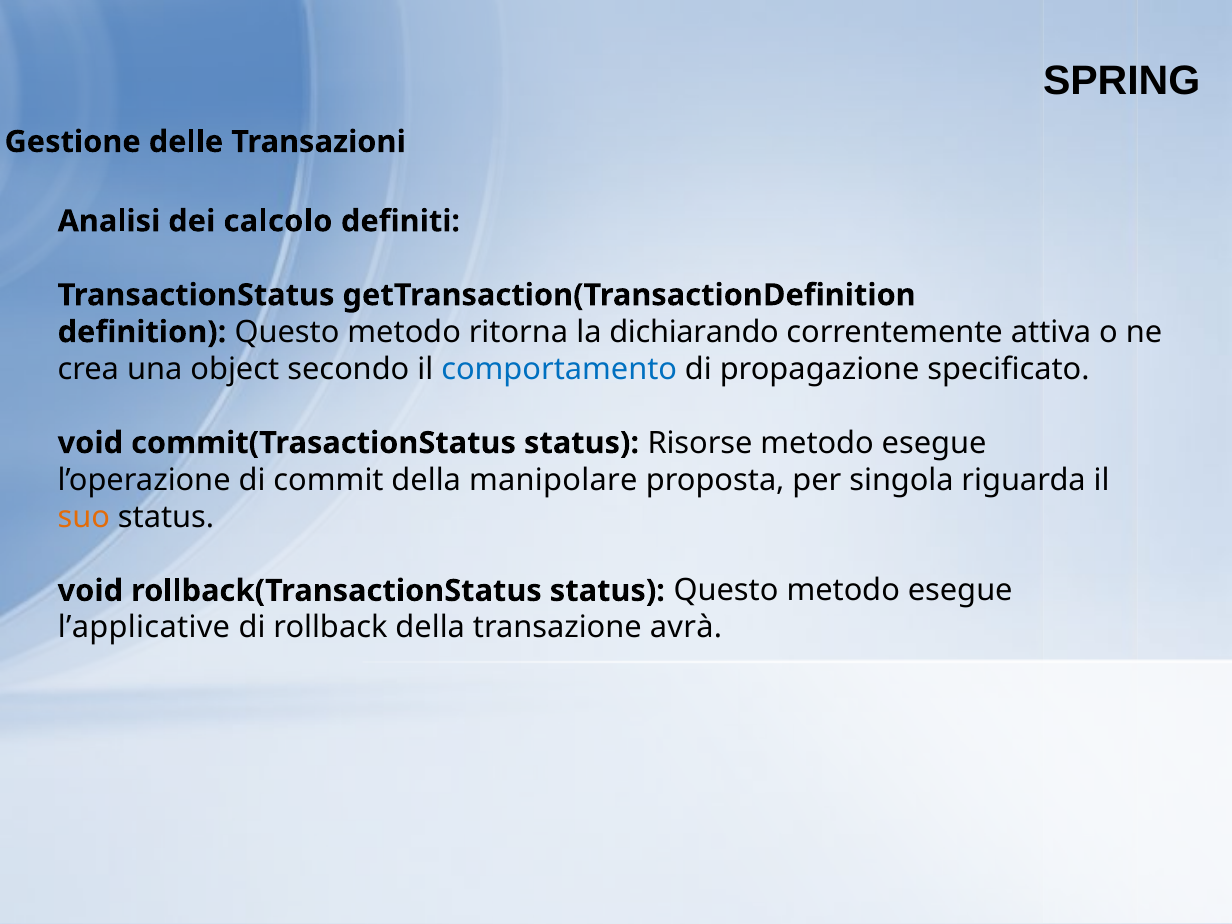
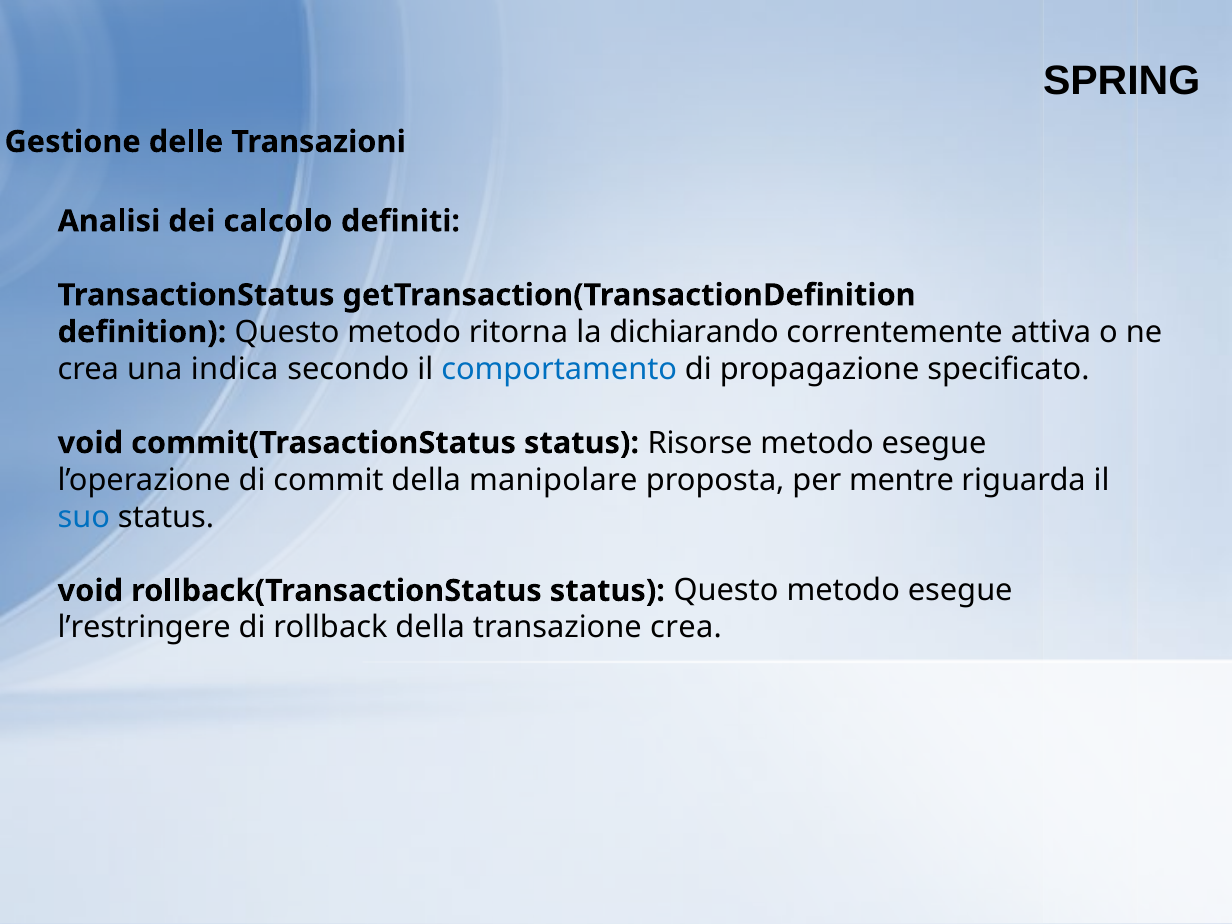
object: object -> indica (235, 369)
singola: singola -> mentre (902, 480)
suo colour: orange -> blue (84, 517)
l’applicative: l’applicative -> l’restringere (144, 628)
transazione avrà: avrà -> crea (686, 628)
